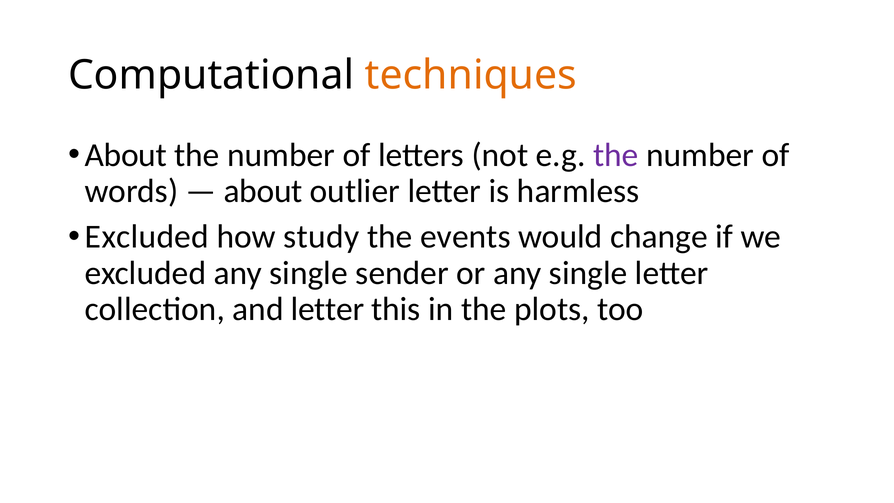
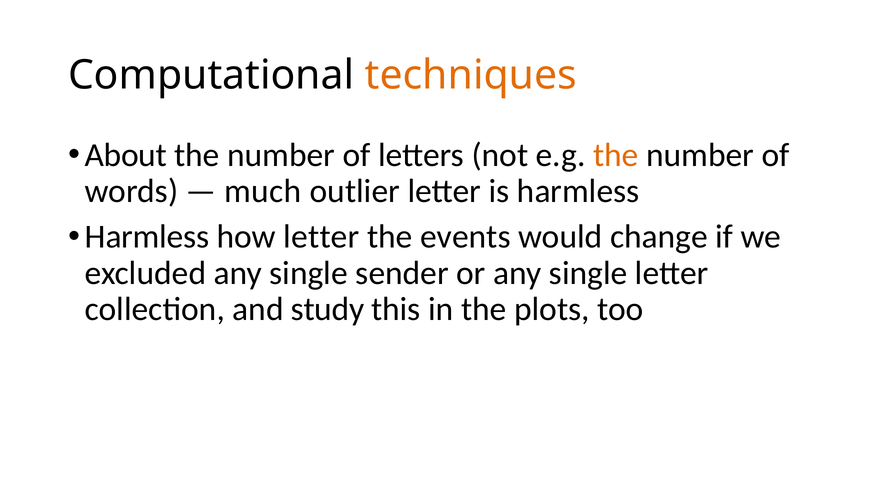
the colour: purple -> orange (616, 155)
about: about -> much (263, 191)
Excluded: Excluded -> Harmless (147, 237)
how study: study -> letter (321, 237)
and letter: letter -> study (328, 309)
